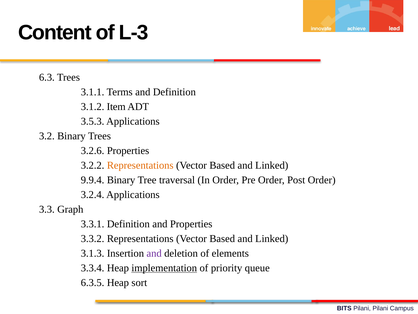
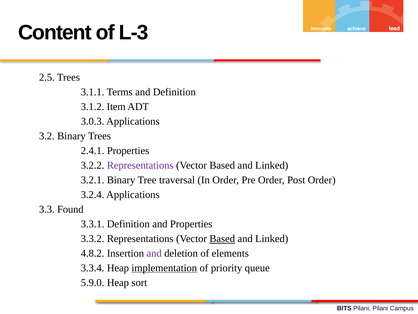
6.3: 6.3 -> 2.5 (47, 77)
3.5.3: 3.5.3 -> 3.0.3 (93, 121)
3.2.6: 3.2.6 -> 2.4.1 (93, 151)
Representations colour: orange -> purple (140, 165)
9.9.4: 9.9.4 -> 3.2.1 (93, 180)
Graph: Graph -> Found (70, 209)
Based underline: none -> present (222, 238)
3.1.3: 3.1.3 -> 4.8.2 (93, 253)
6.3.5: 6.3.5 -> 5.9.0 (93, 282)
